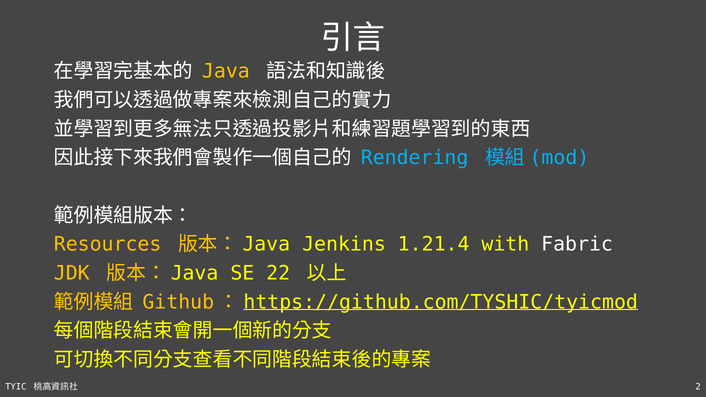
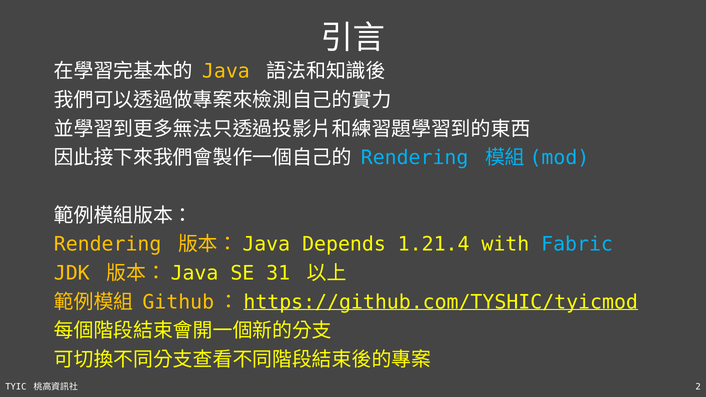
Resources: Resources -> Rendering (108, 244)
Jenkins: Jenkins -> Depends (344, 244)
Fabric colour: white -> light blue (577, 244)
22: 22 -> 31 (278, 273)
